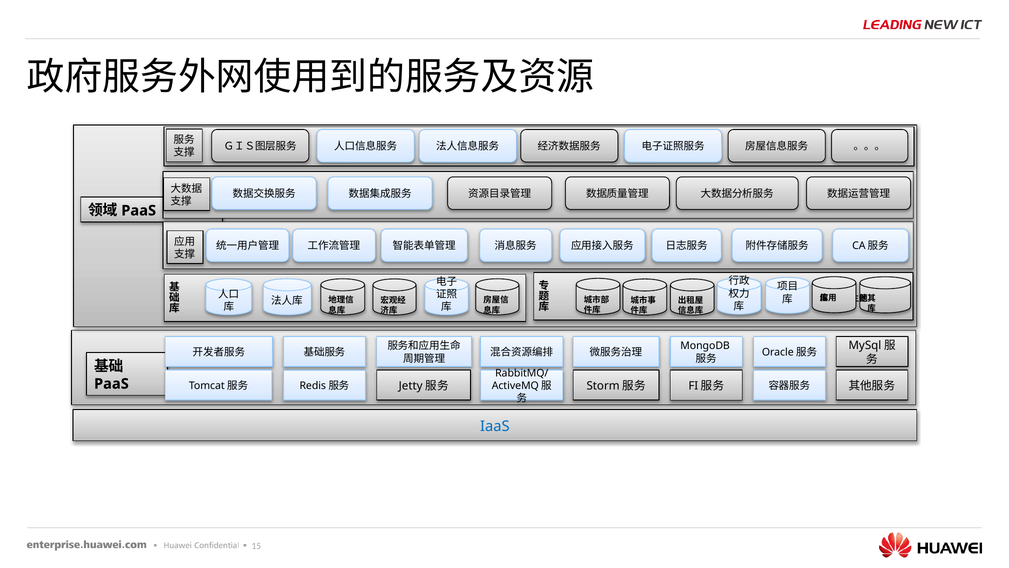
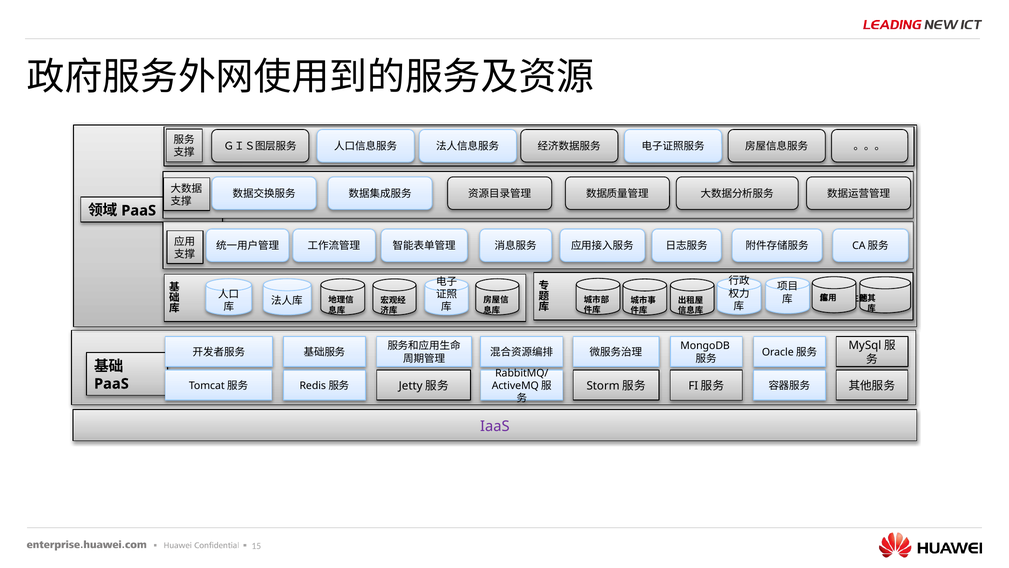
IaaS colour: blue -> purple (495, 426)
